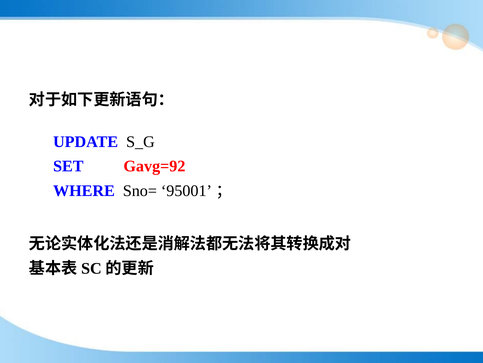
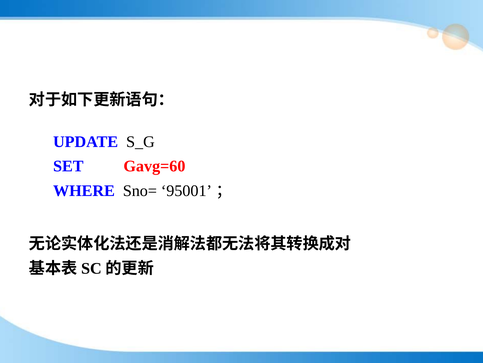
Gavg=92: Gavg=92 -> Gavg=60 (154, 166)
